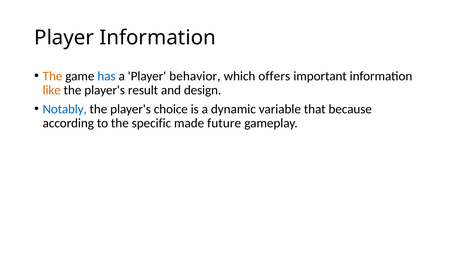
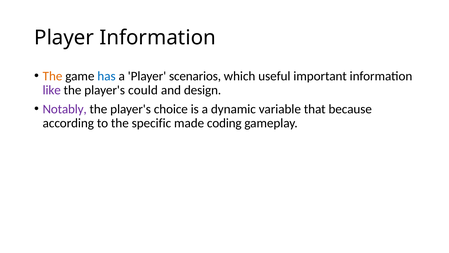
behavior: behavior -> scenarios (195, 76)
offers: offers -> useful (274, 76)
like colour: orange -> purple (52, 90)
result: result -> could (143, 90)
Notably colour: blue -> purple (65, 109)
future: future -> coding (224, 123)
